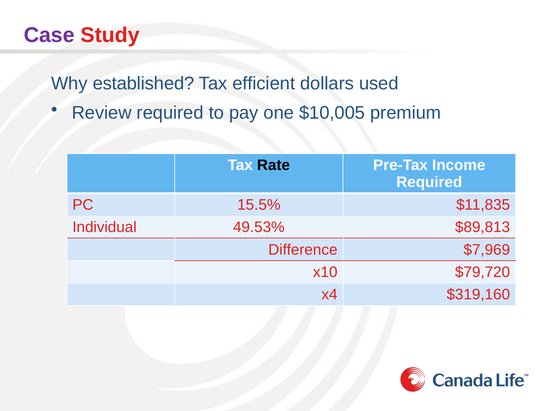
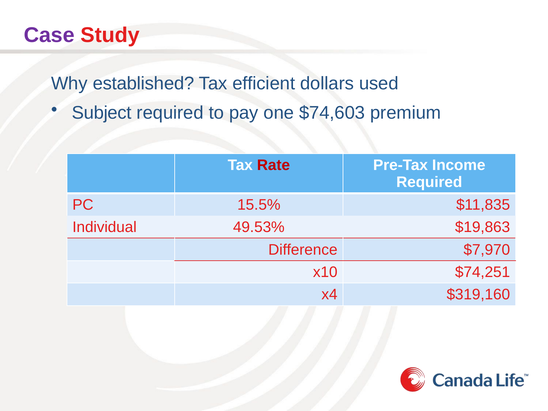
Review: Review -> Subject (102, 113)
$10,005: $10,005 -> $74,603 (332, 113)
Rate colour: black -> red (274, 165)
$89,813: $89,813 -> $19,863 (483, 227)
$7,969: $7,969 -> $7,970 (487, 250)
$79,720: $79,720 -> $74,251 (483, 272)
